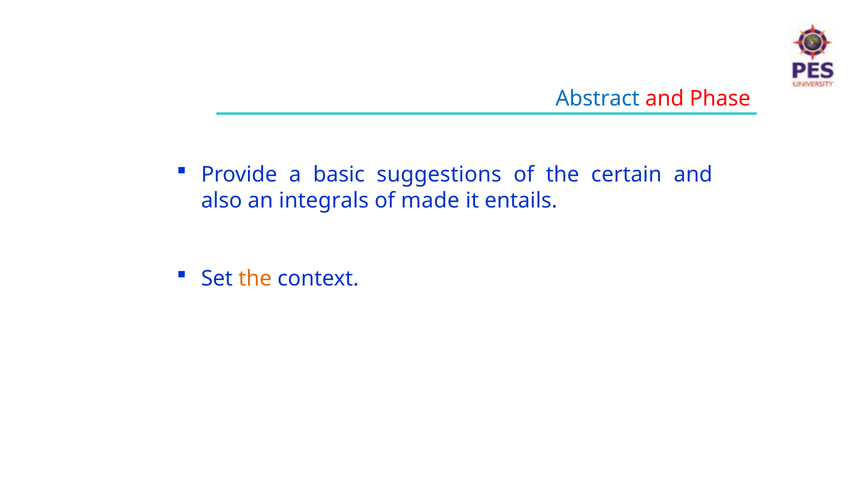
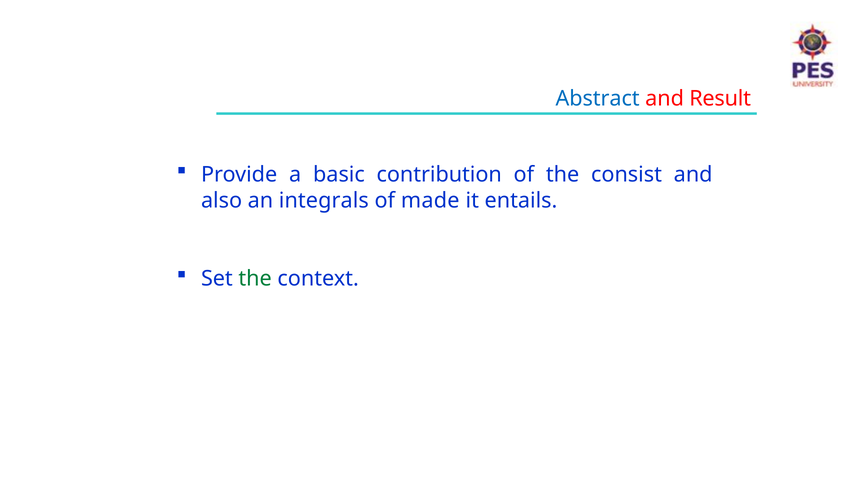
Phase: Phase -> Result (720, 99)
suggestions: suggestions -> contribution (439, 174)
certain: certain -> consist (627, 174)
the colour: orange -> green (255, 278)
